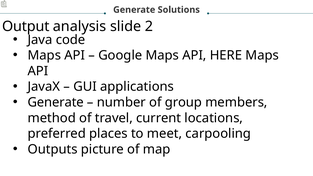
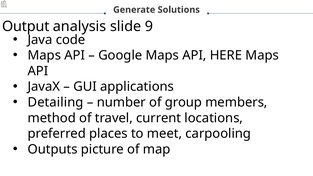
2: 2 -> 9 (149, 26)
Generate: Generate -> Detailing (56, 102)
